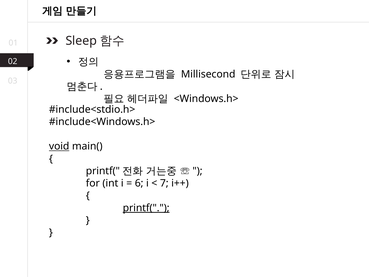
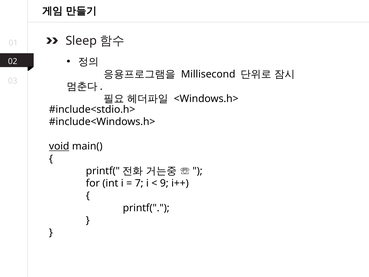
6: 6 -> 7 (139, 183)
7: 7 -> 9 (164, 183)
printf( underline: present -> none (146, 208)
